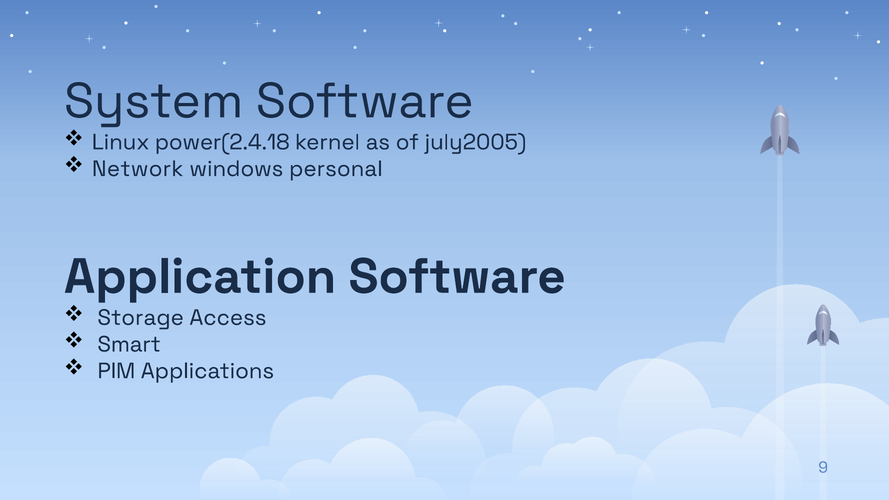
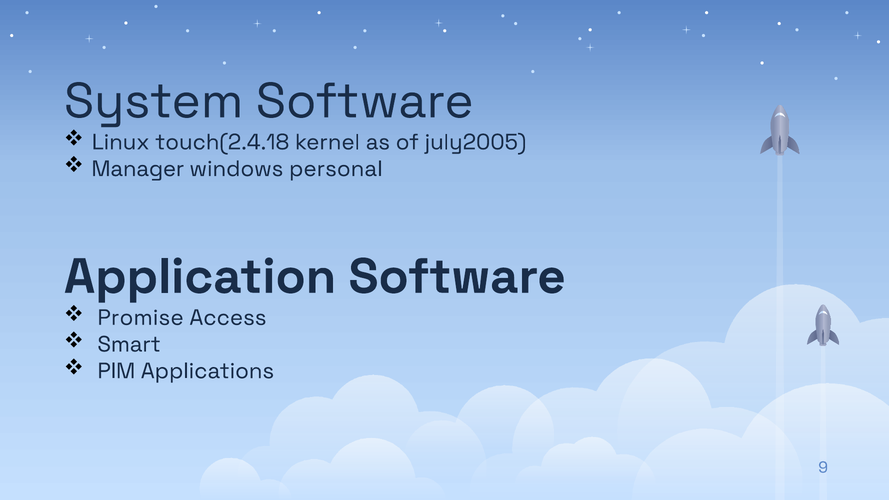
power(2.4.18: power(2.4.18 -> touch(2.4.18 (222, 142)
Network: Network -> Manager (138, 169)
Storage: Storage -> Promise (141, 318)
